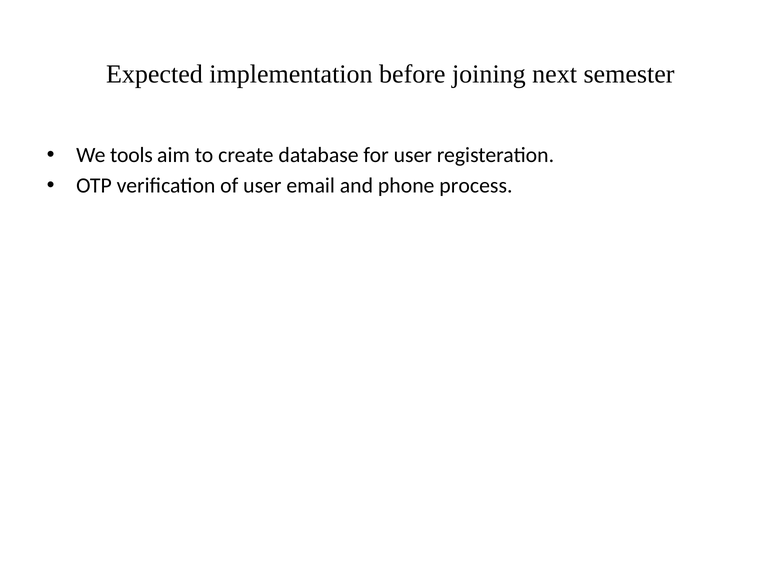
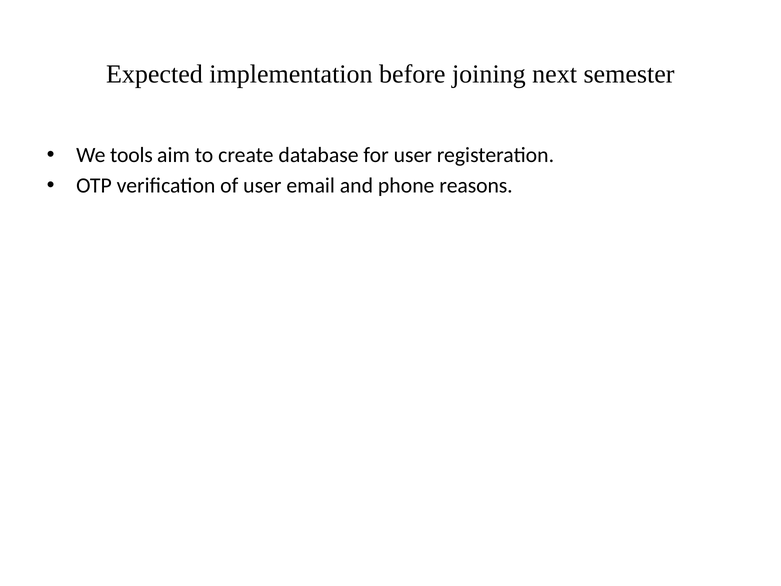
process: process -> reasons (476, 186)
